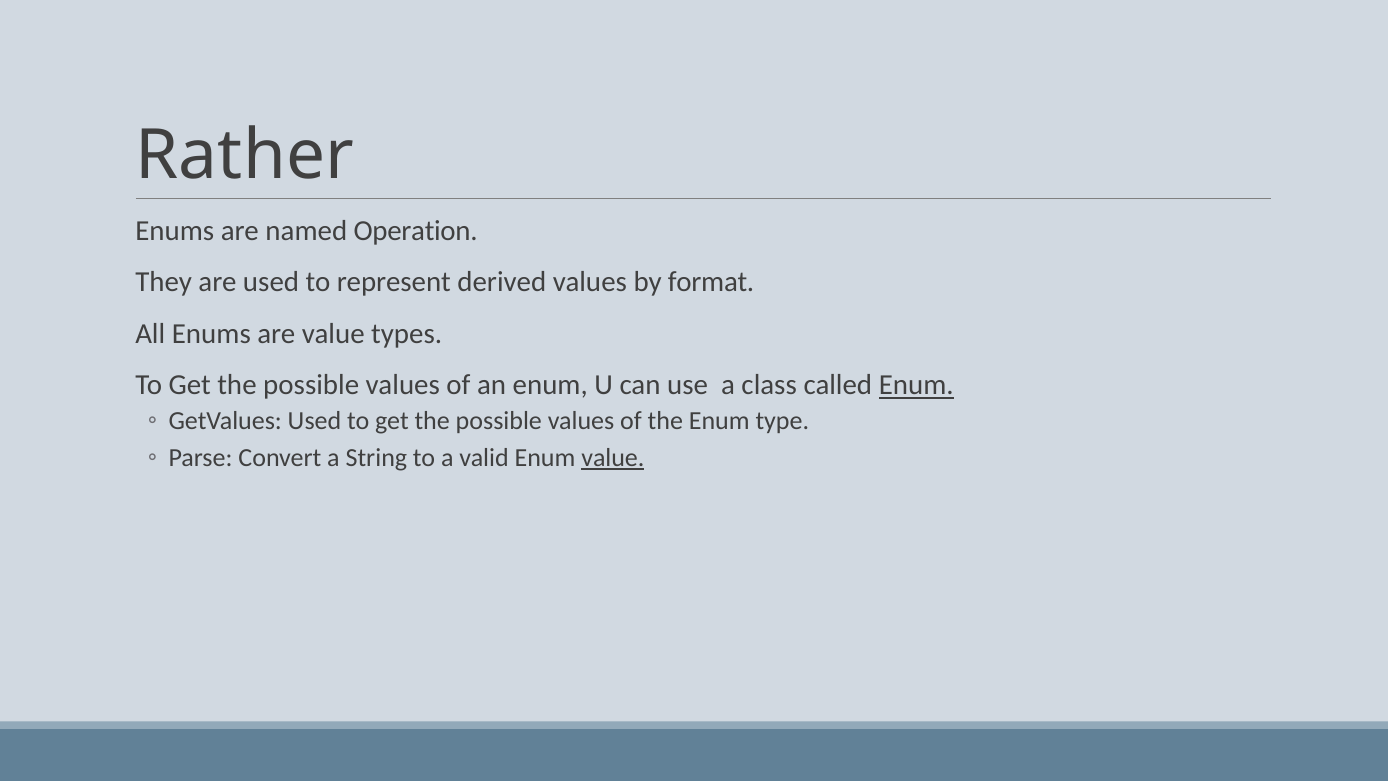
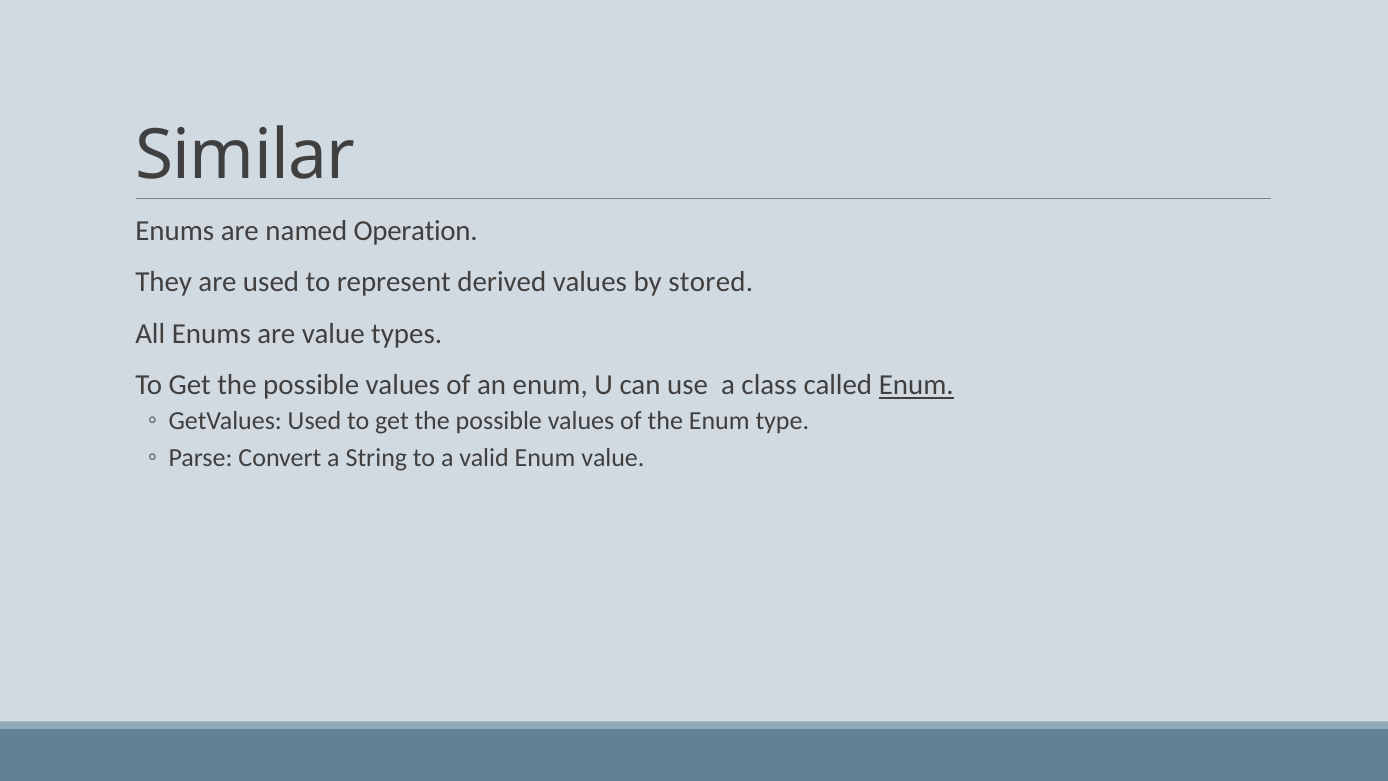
Rather: Rather -> Similar (245, 156)
format: format -> stored (711, 282)
value underline: present -> none (613, 458)
